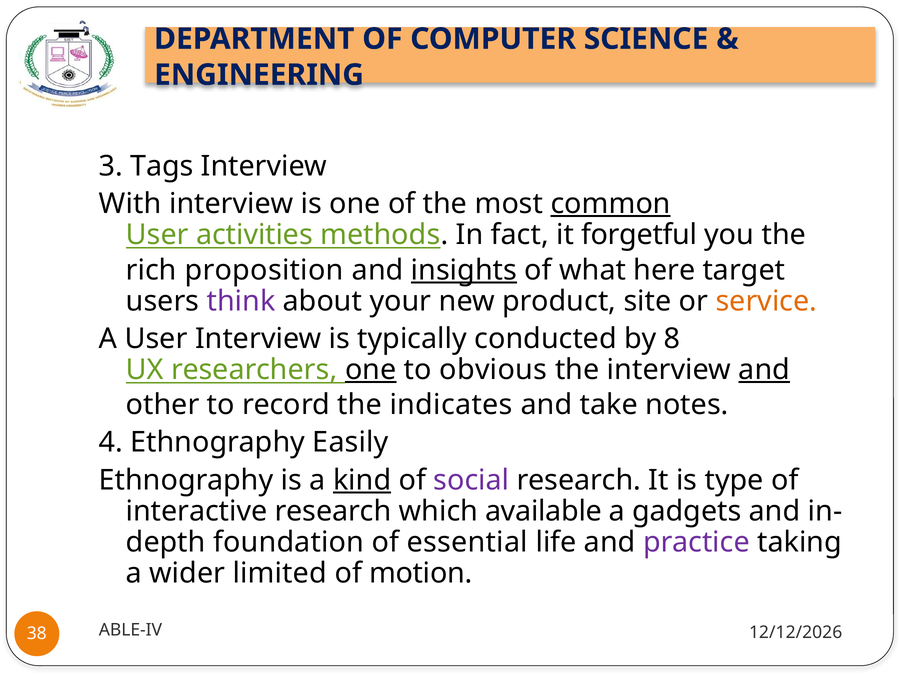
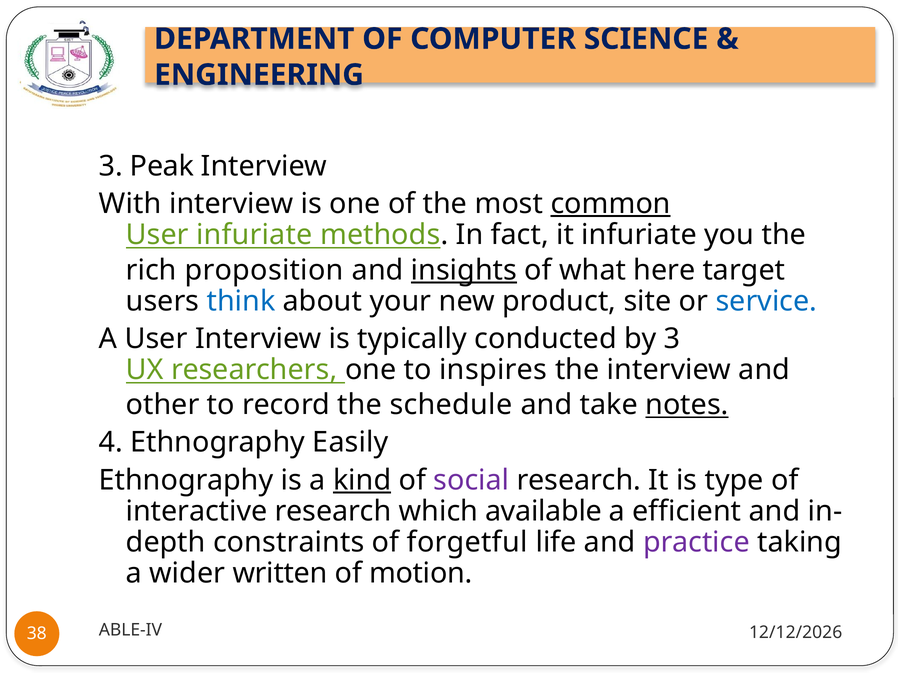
Tags: Tags -> Peak (162, 166)
User activities: activities -> infuriate (254, 235)
it forgetful: forgetful -> infuriate (639, 235)
think colour: purple -> blue (241, 301)
service colour: orange -> blue (766, 301)
by 8: 8 -> 3 (672, 339)
one underline: present -> none (371, 370)
obvious: obvious -> inspires (493, 370)
and underline: present -> none (764, 370)
indicates: indicates -> schedule (451, 405)
notes underline: none -> present (687, 405)
gadgets: gadgets -> efficient (687, 511)
foundation: foundation -> constraints (289, 542)
essential: essential -> forgetful (467, 542)
limited: limited -> written (280, 573)
